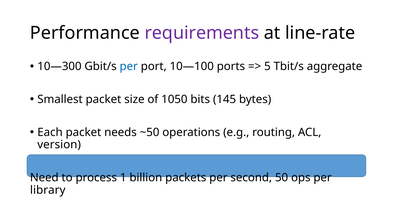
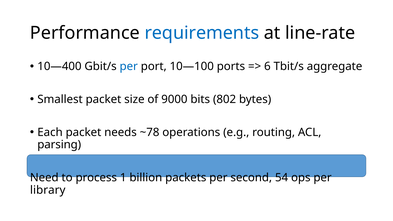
requirements colour: purple -> blue (202, 33)
10—300: 10—300 -> 10—400 (59, 66)
5: 5 -> 6 (267, 66)
1050: 1050 -> 9000 (174, 99)
145: 145 -> 802 (225, 99)
~50: ~50 -> ~78 (150, 132)
version: version -> parsing (59, 145)
50: 50 -> 54 (282, 178)
